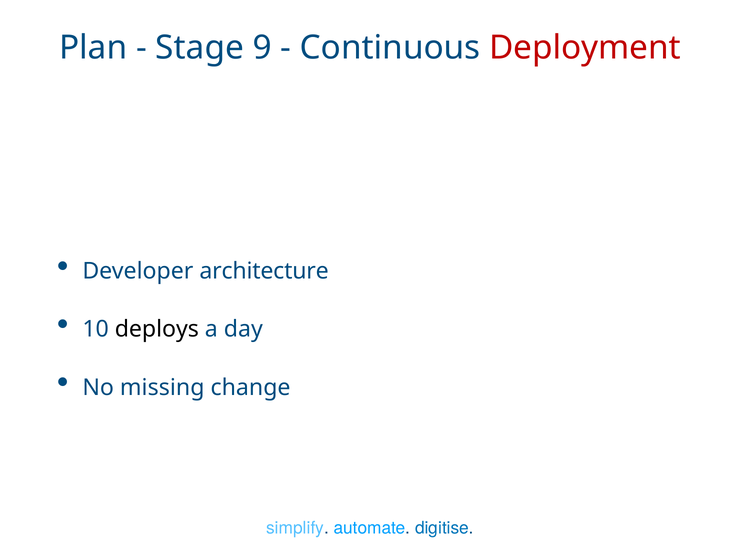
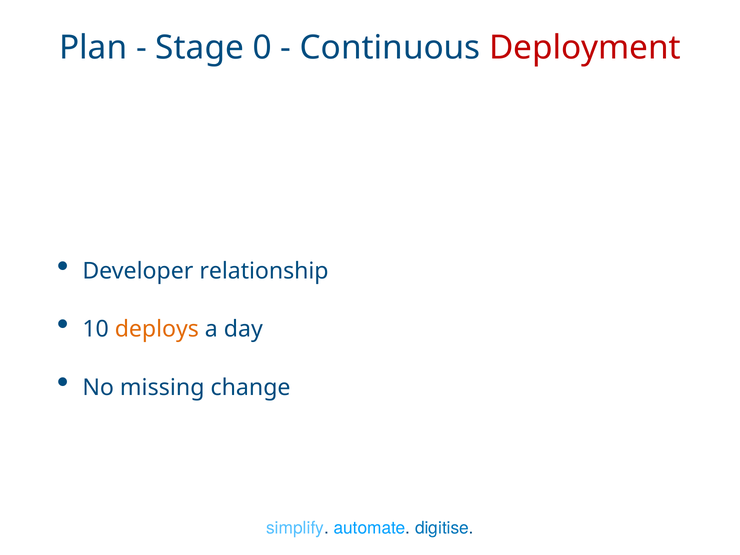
9: 9 -> 0 (262, 48)
architecture: architecture -> relationship (264, 271)
deploys colour: black -> orange (157, 329)
